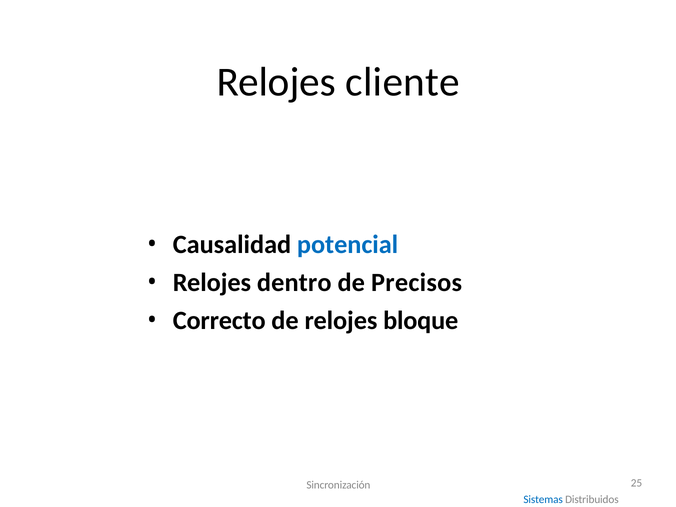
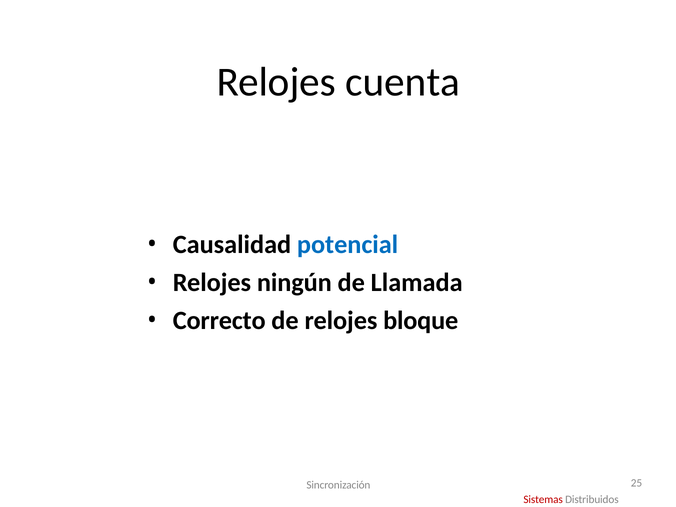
cliente: cliente -> cuenta (403, 82)
dentro: dentro -> ningún (294, 282)
Precisos: Precisos -> Llamada (417, 282)
Sistemas colour: blue -> red (543, 499)
